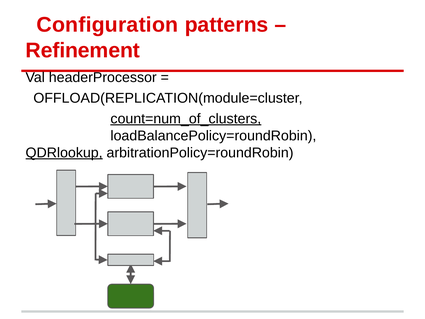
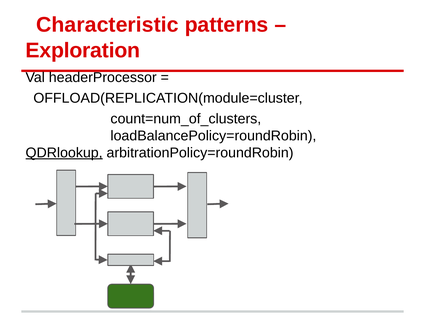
Configuration: Configuration -> Characteristic (107, 25)
Refinement: Refinement -> Exploration (83, 50)
count=num_of_clusters underline: present -> none (186, 119)
